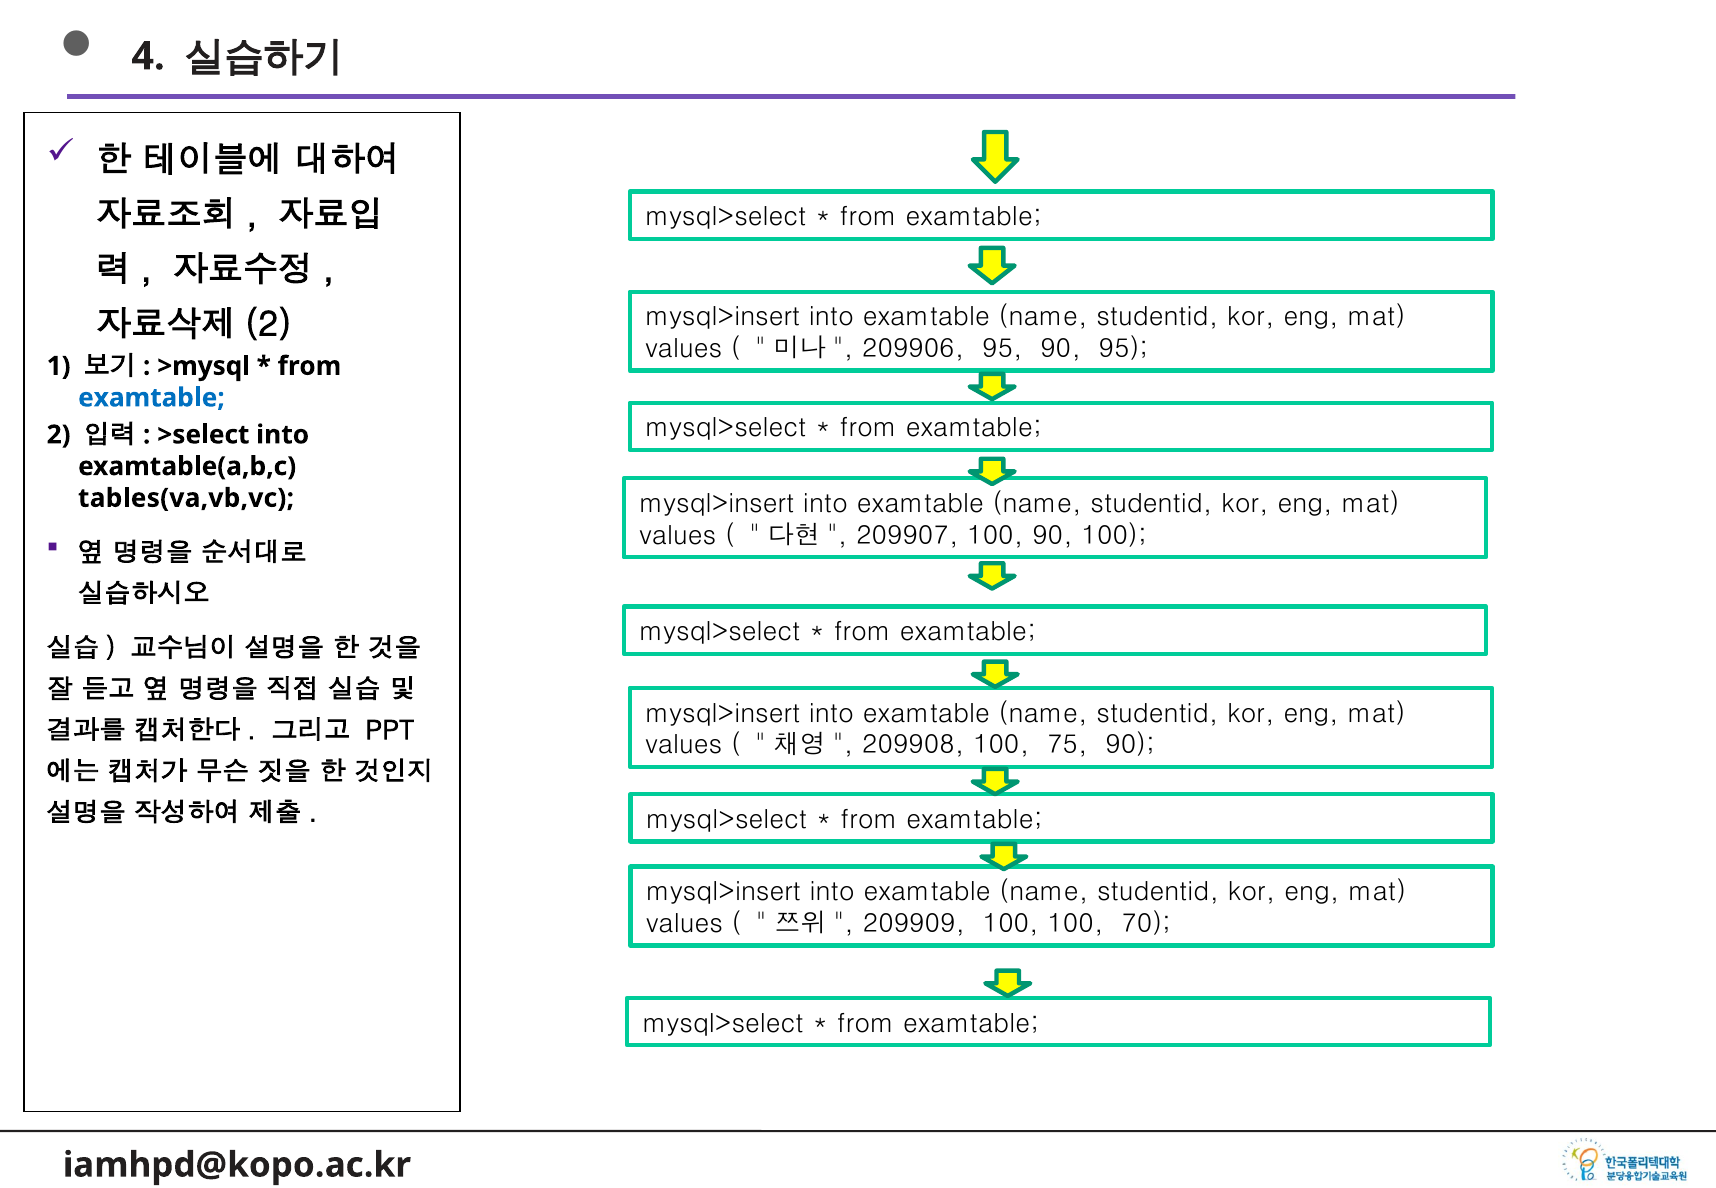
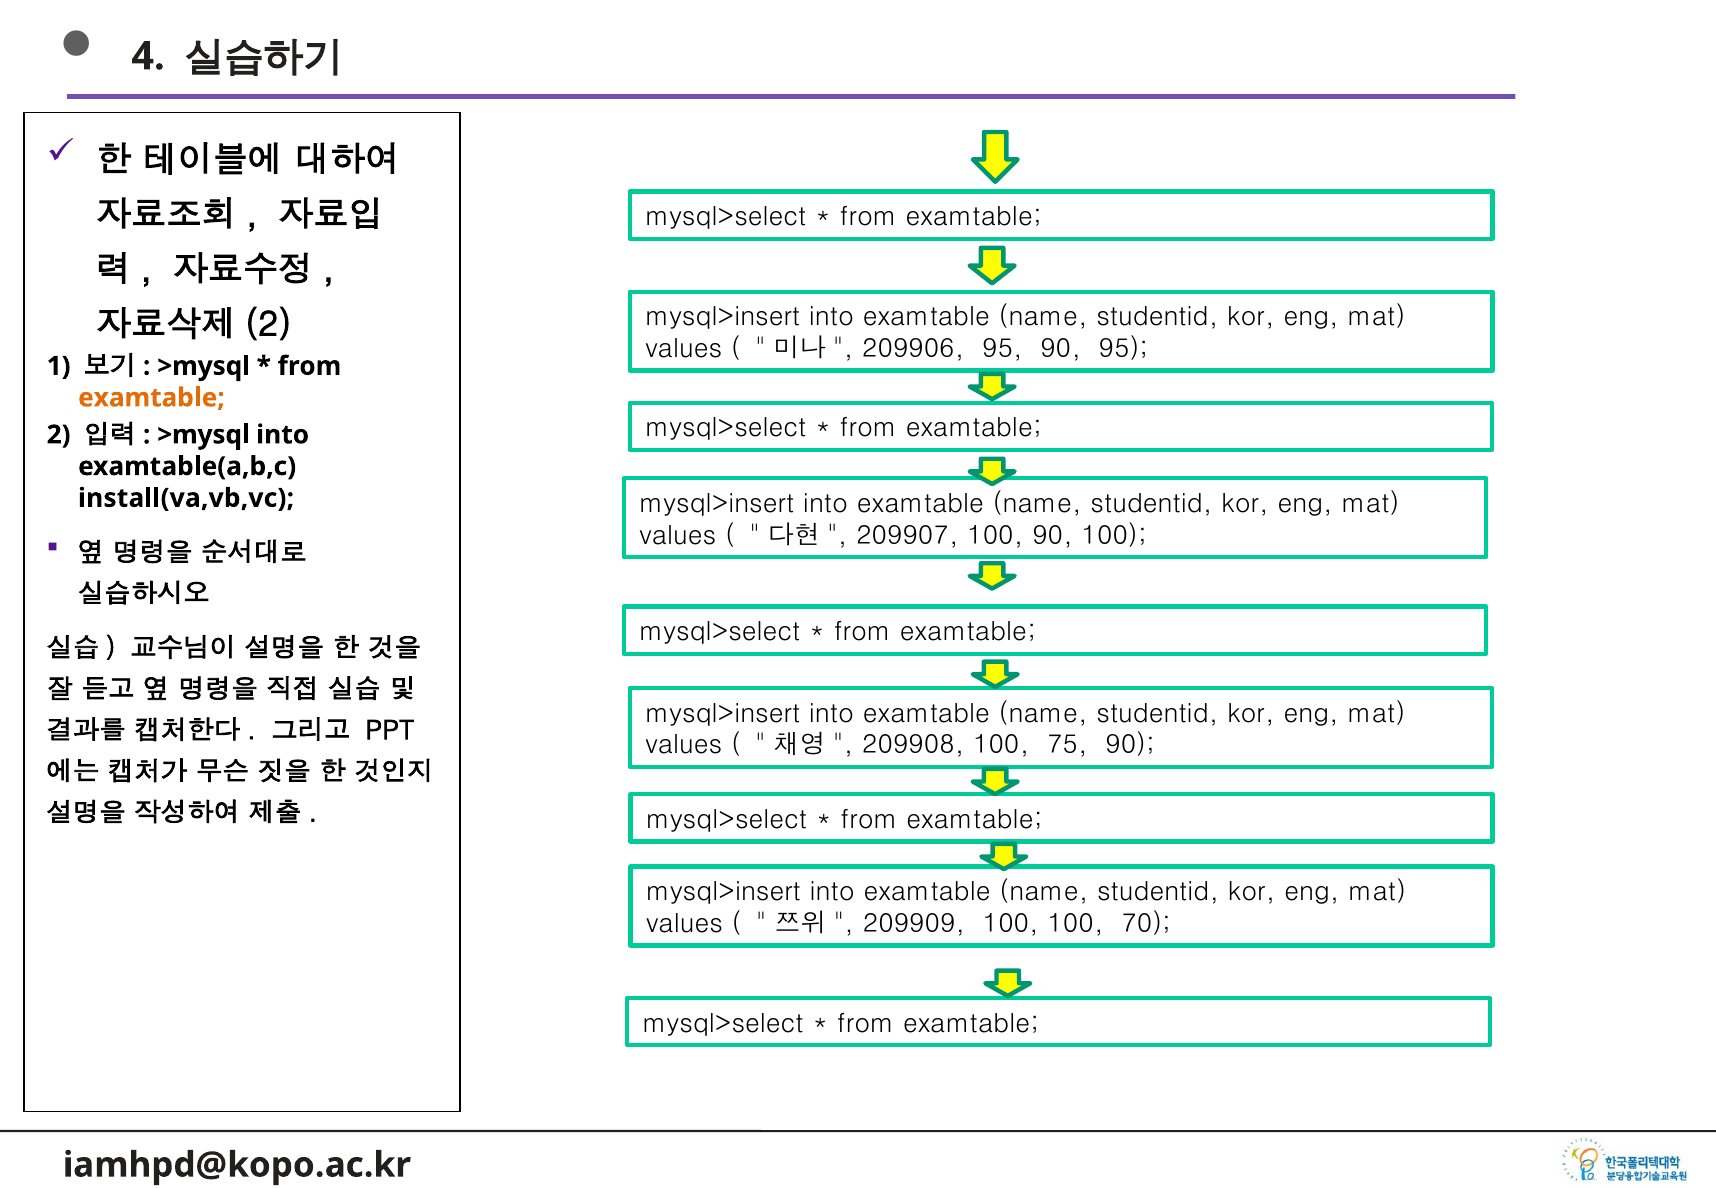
examtable colour: blue -> orange (151, 398)
>select: >select -> >mysql (203, 435)
tables(va,vb,vc: tables(va,vb,vc -> install(va,vb,vc (186, 498)
